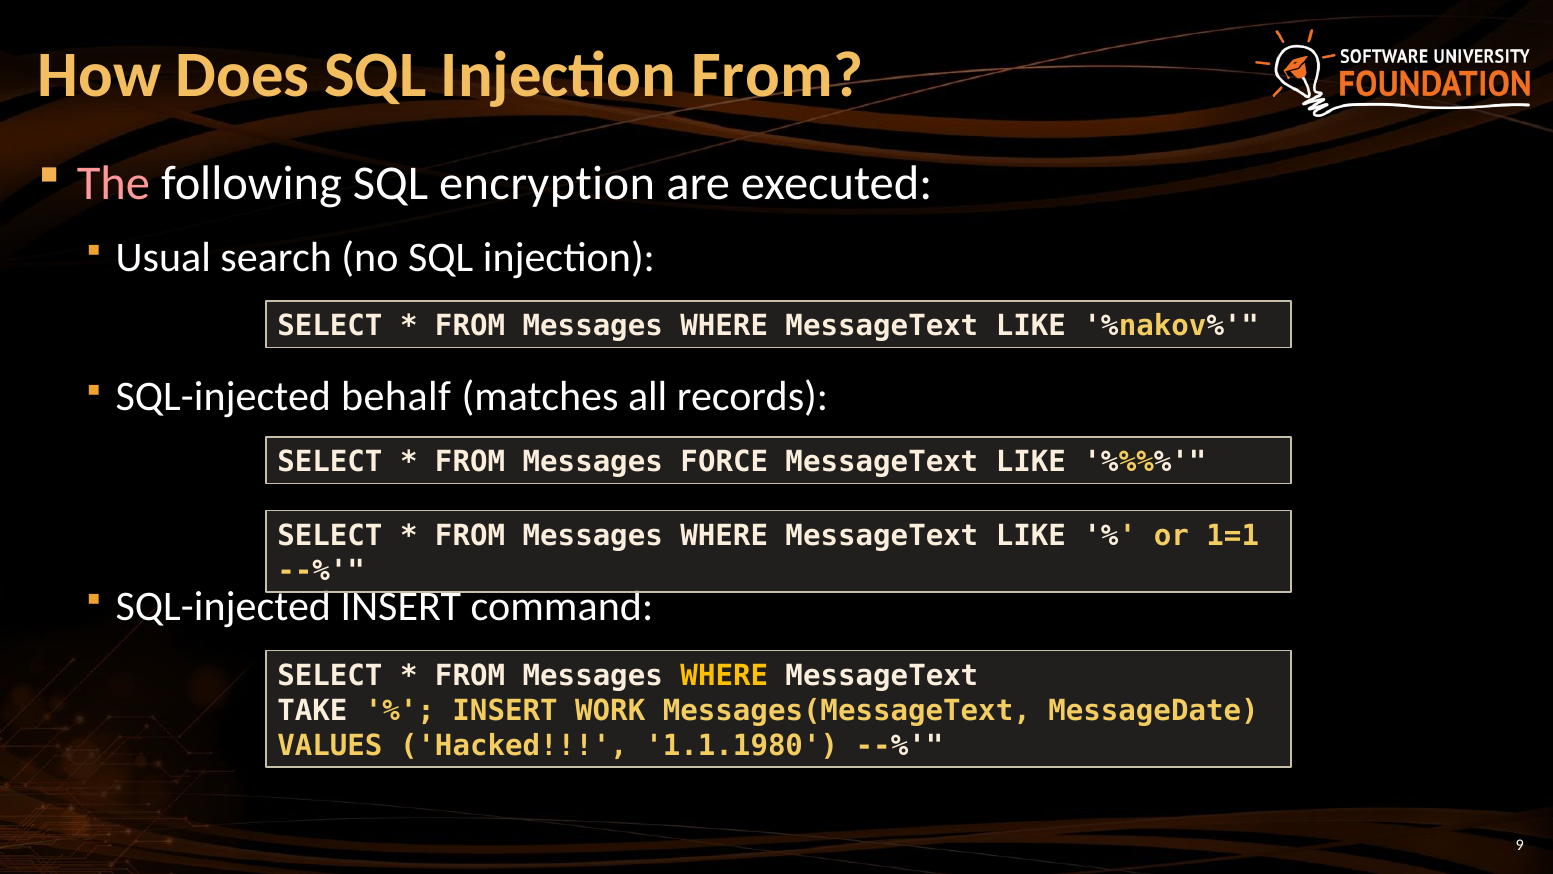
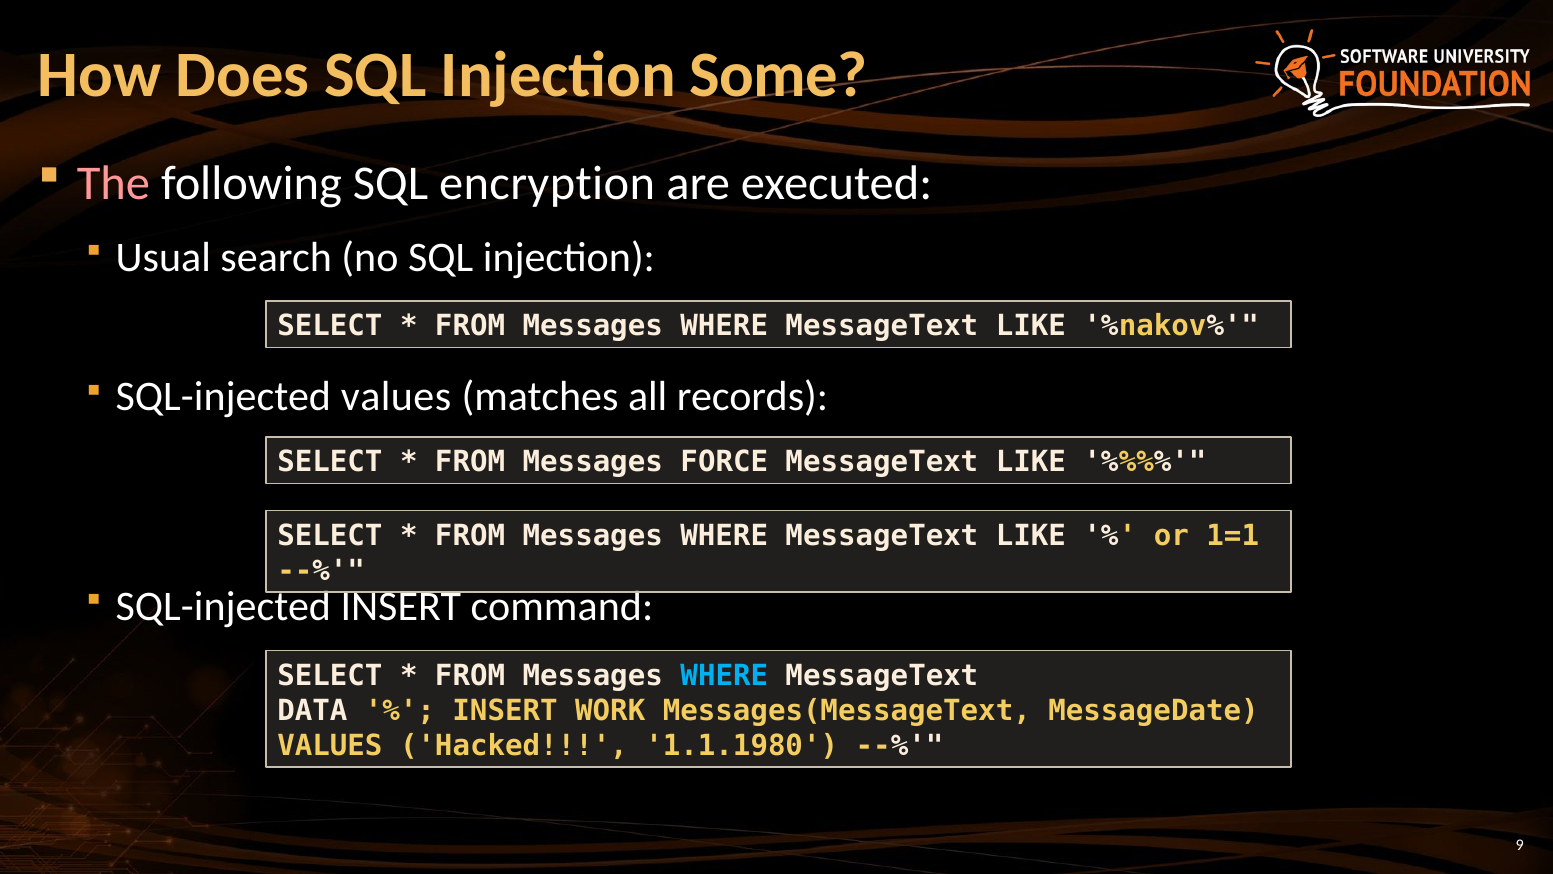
Injection From: From -> Some (778, 75)
SQL-injected behalf: behalf -> values (396, 397)
WHERE colour: yellow -> light blue (724, 676)
TAKE: TAKE -> DATA (312, 711)
